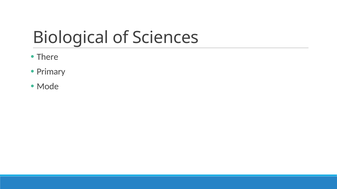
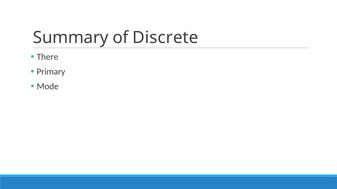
Biological: Biological -> Summary (71, 38)
Sciences: Sciences -> Discrete (165, 38)
